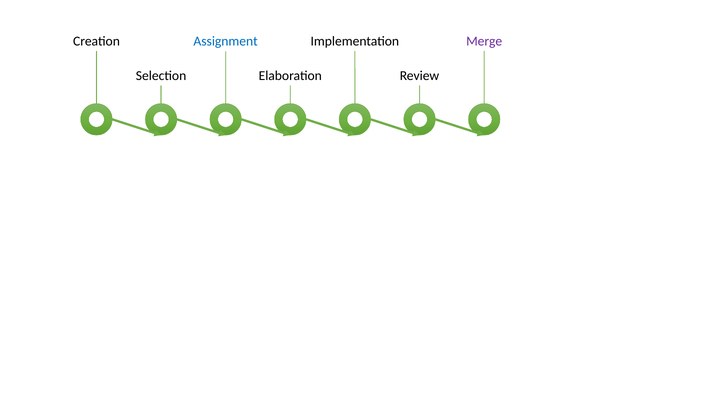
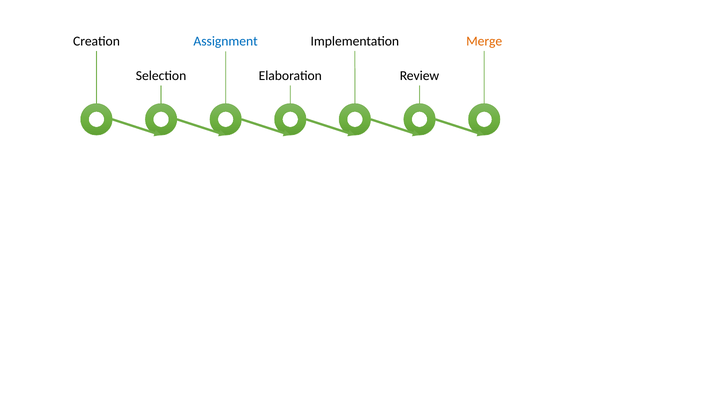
Merge colour: purple -> orange (484, 41)
